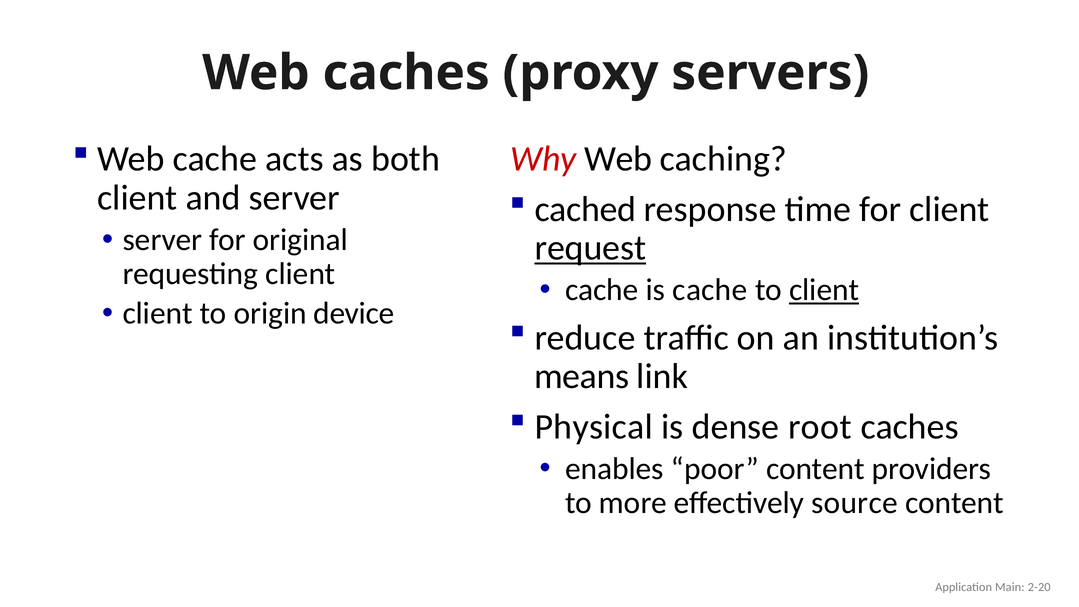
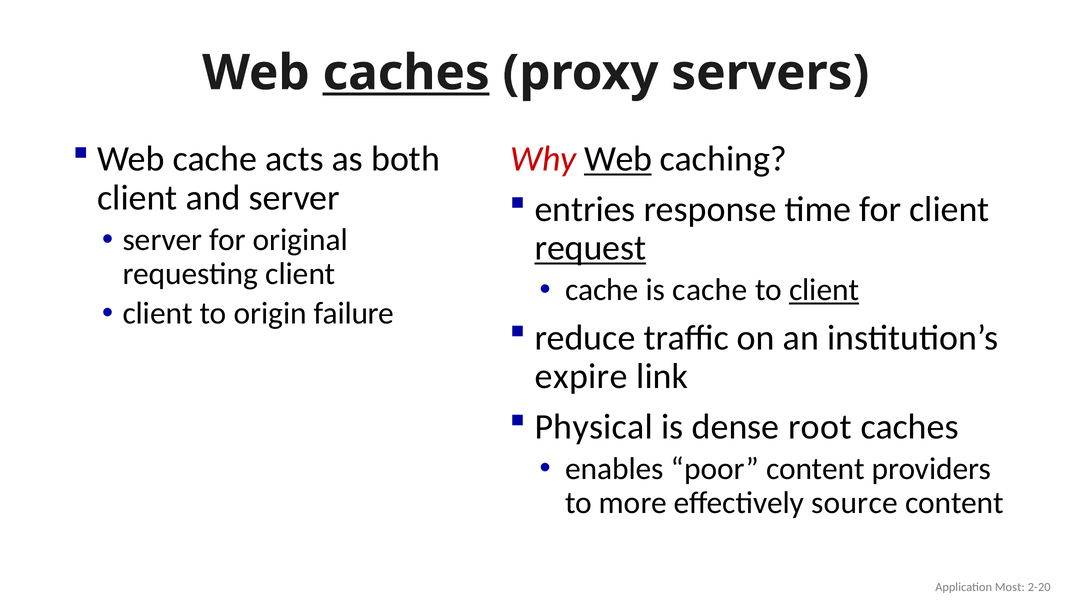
caches underline: none -> present (406, 73)
Web underline: none -> present (618, 159)
cached: cached -> entries (585, 209)
device: device -> failure (354, 314)
means: means -> expire (581, 377)
Main: Main -> Most (1010, 587)
